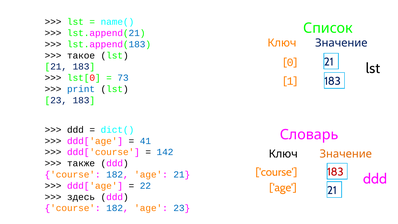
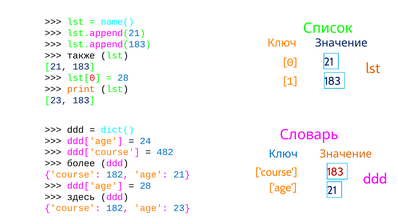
такое: такое -> также (81, 55)
lst colour: black -> orange (373, 68)
73: 73 -> 28 (123, 78)
print colour: blue -> orange (81, 89)
41: 41 -> 24 (145, 141)
142: 142 -> 482 (165, 152)
Ключ colour: black -> blue (283, 154)
также: также -> более (81, 163)
22: 22 -> 28 (145, 186)
